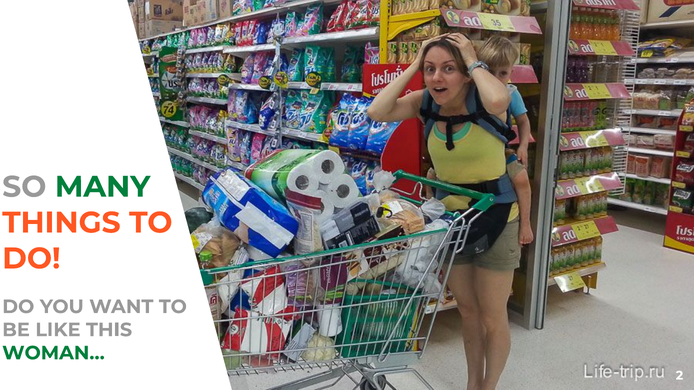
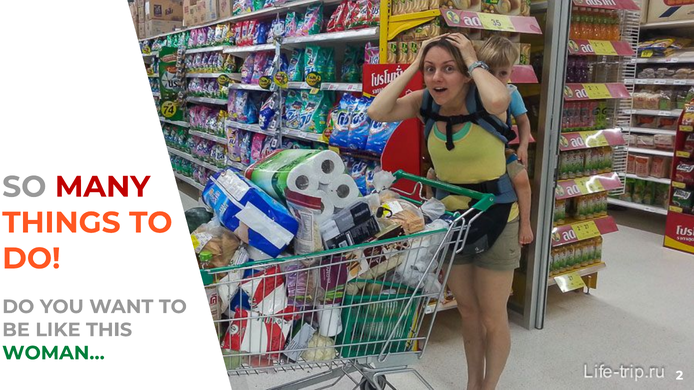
MANY colour: green -> red (103, 187)
